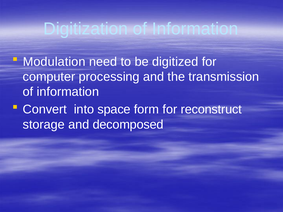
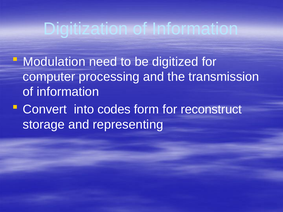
space: space -> codes (114, 110)
decomposed: decomposed -> representing (128, 125)
